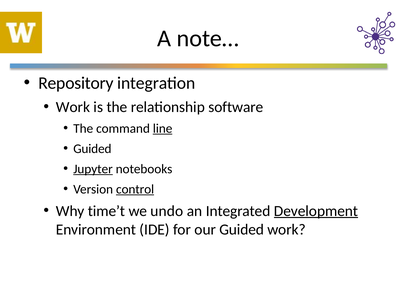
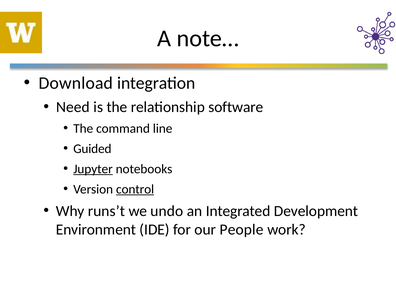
Repository: Repository -> Download (76, 83)
Work: Work -> Need (73, 107)
line underline: present -> none (163, 129)
time’t: time’t -> runs’t (106, 211)
Development underline: present -> none (316, 211)
our Guided: Guided -> People (242, 229)
